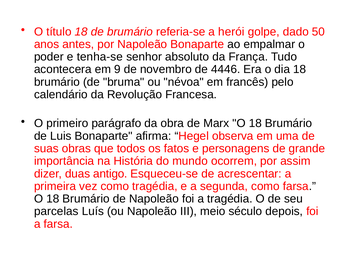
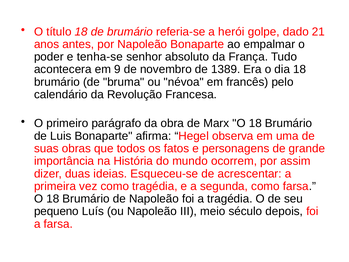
50: 50 -> 21 (318, 32)
4446: 4446 -> 1389 (226, 69)
antigo: antigo -> ideias (110, 174)
parcelas: parcelas -> pequeno (56, 211)
